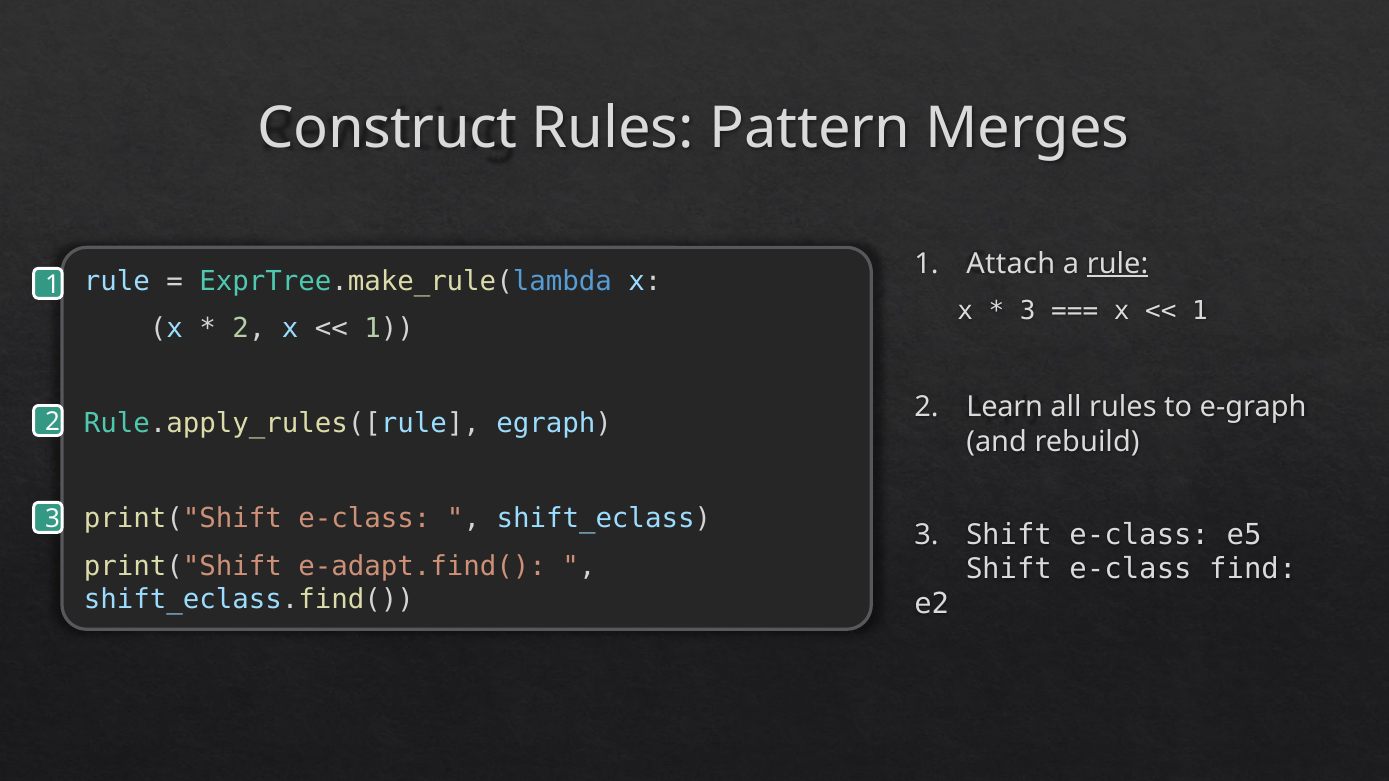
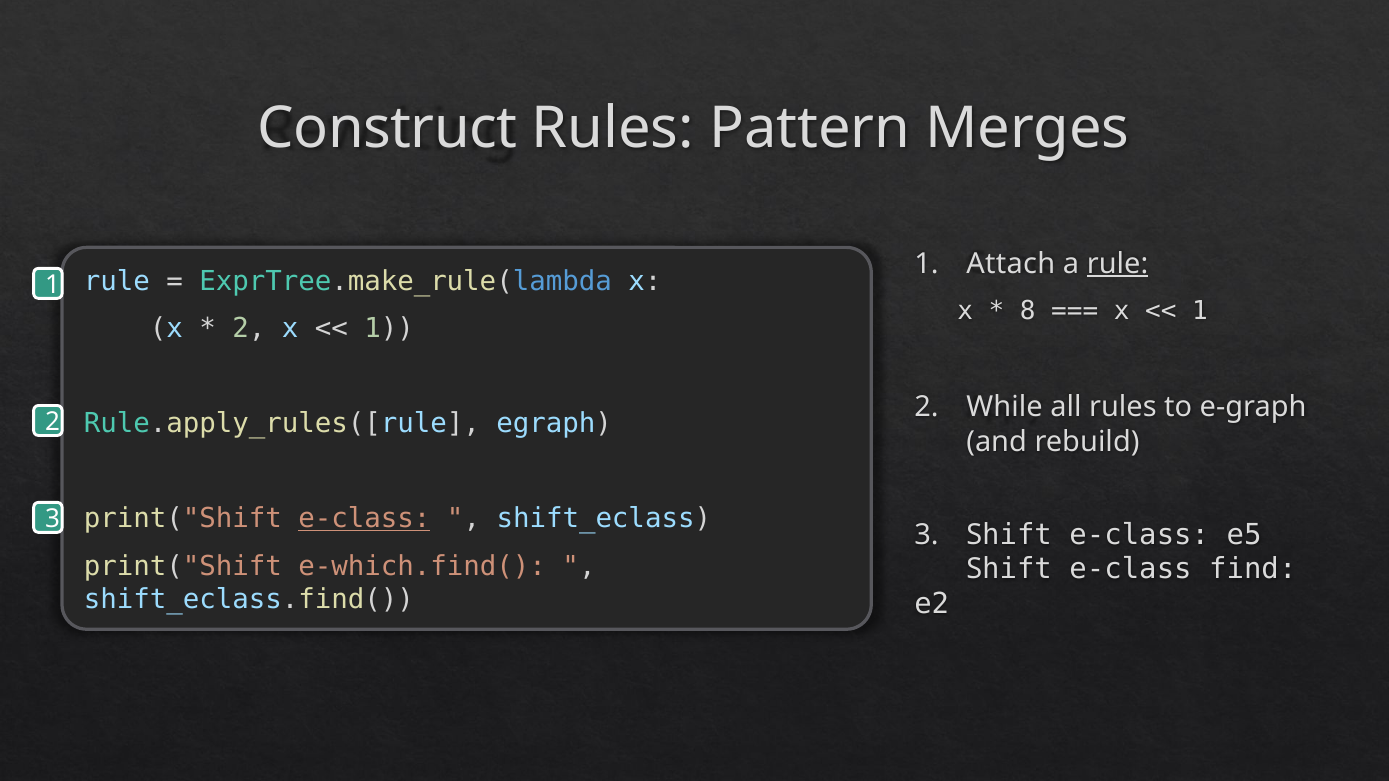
3: 3 -> 8 (1028, 311)
Learn: Learn -> While (1005, 407)
e-class underline: none -> present (364, 519)
e-adapt.find(: e-adapt.find( -> e-which.find( (422, 566)
